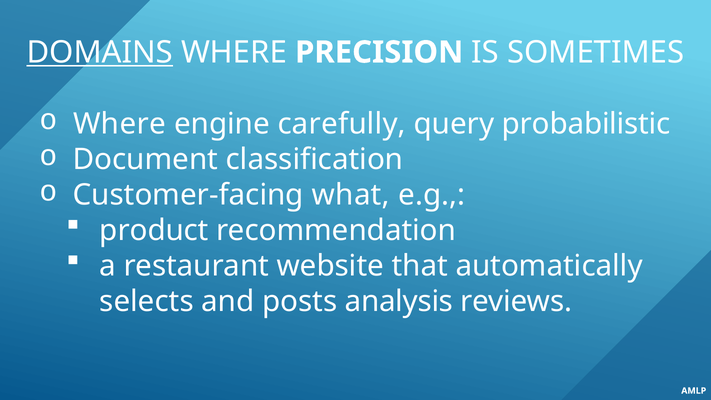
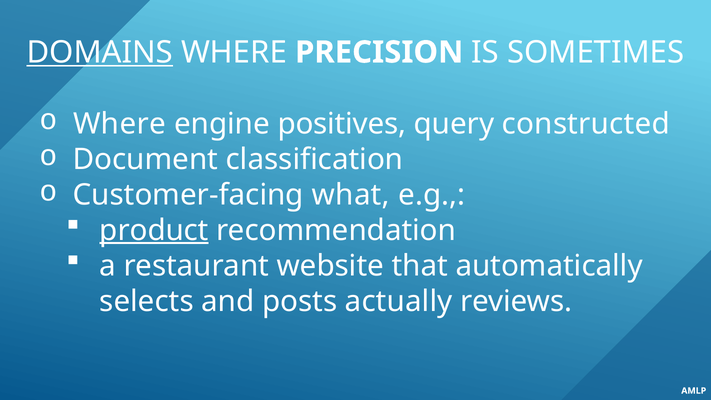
carefully: carefully -> positives (342, 124)
probabilistic: probabilistic -> constructed (586, 124)
product underline: none -> present (154, 230)
analysis: analysis -> actually (399, 301)
